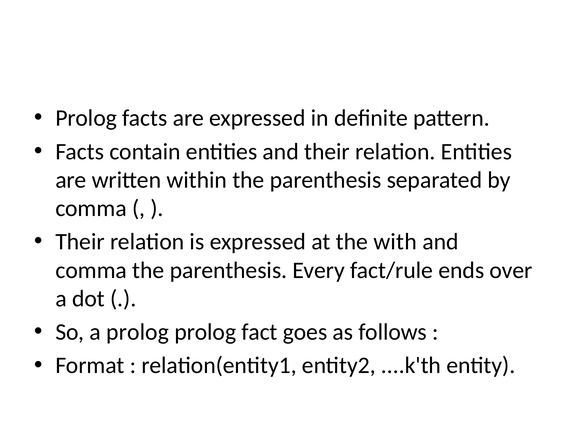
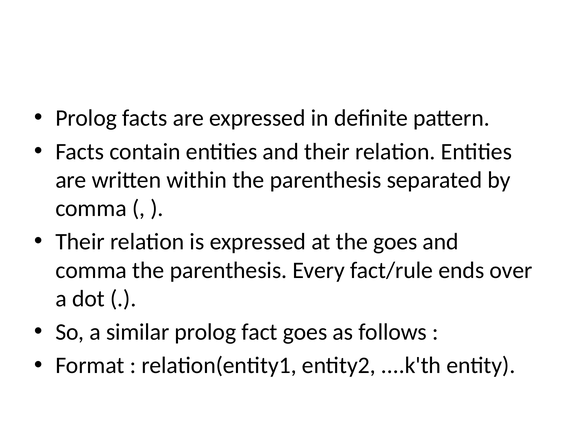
the with: with -> goes (395, 242)
a prolog: prolog -> similar (138, 332)
